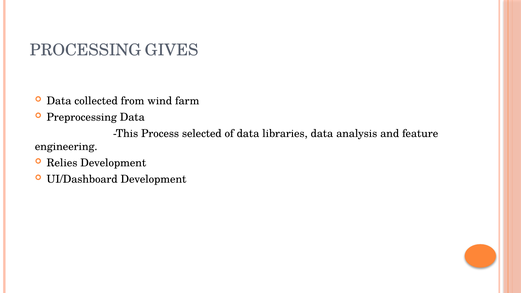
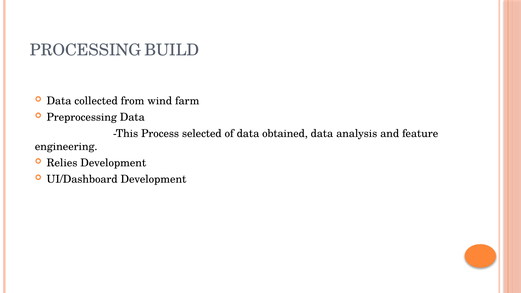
GIVES: GIVES -> BUILD (172, 50)
libraries: libraries -> obtained (285, 133)
